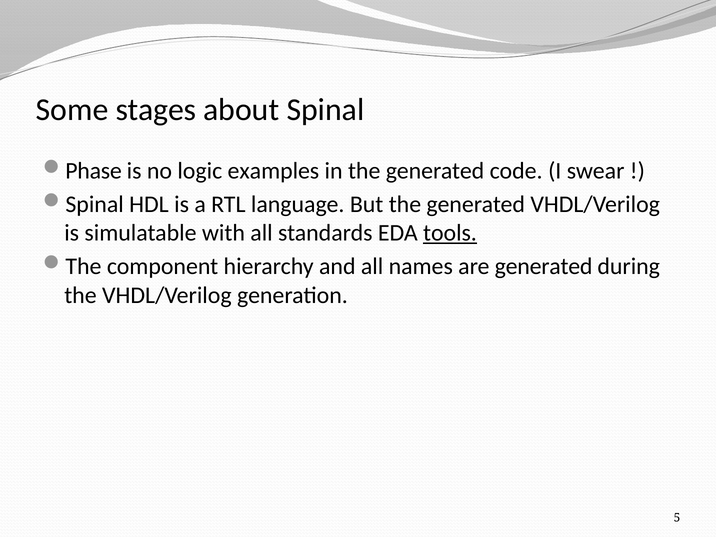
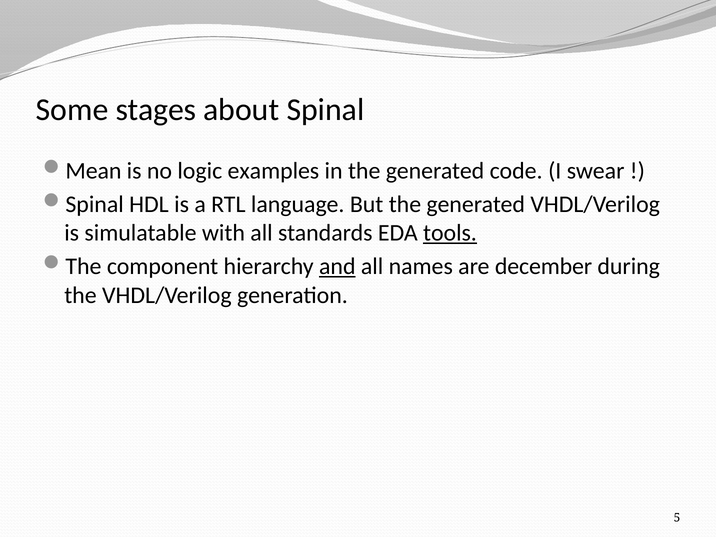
Phase: Phase -> Mean (93, 171)
and underline: none -> present (337, 267)
are generated: generated -> december (544, 267)
